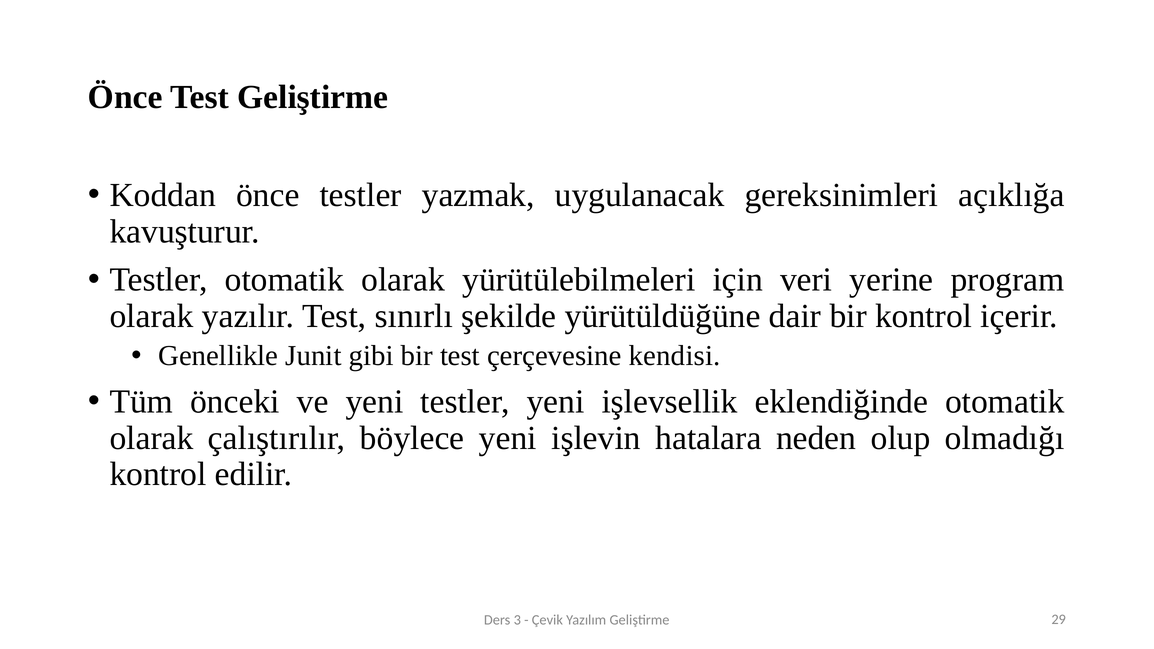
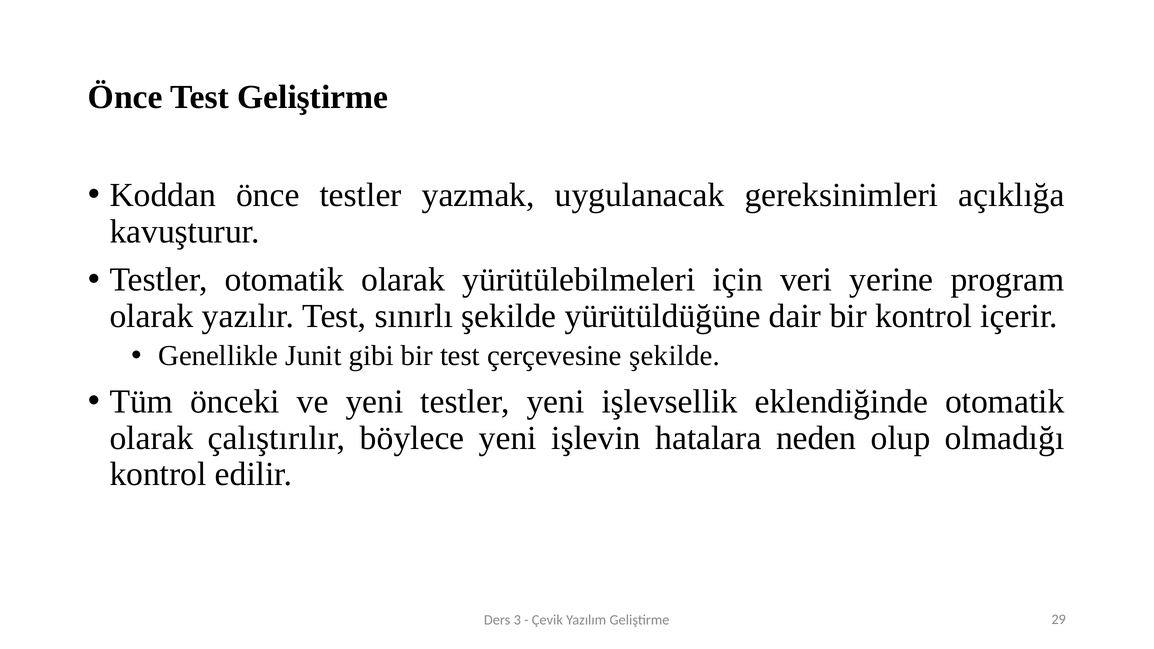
çerçevesine kendisi: kendisi -> şekilde (675, 356)
